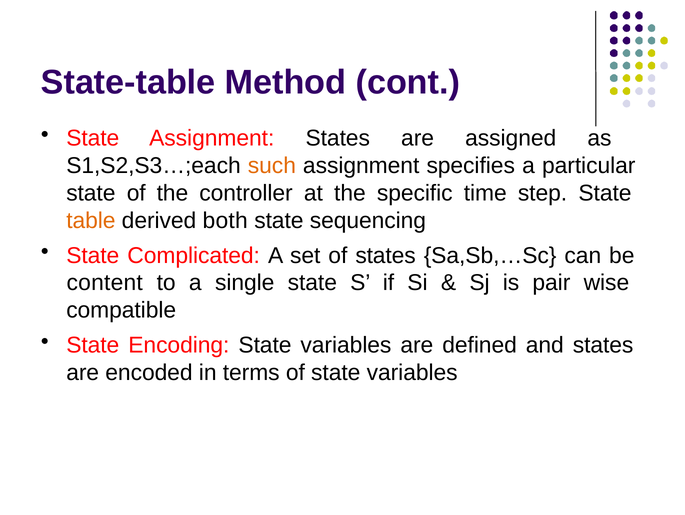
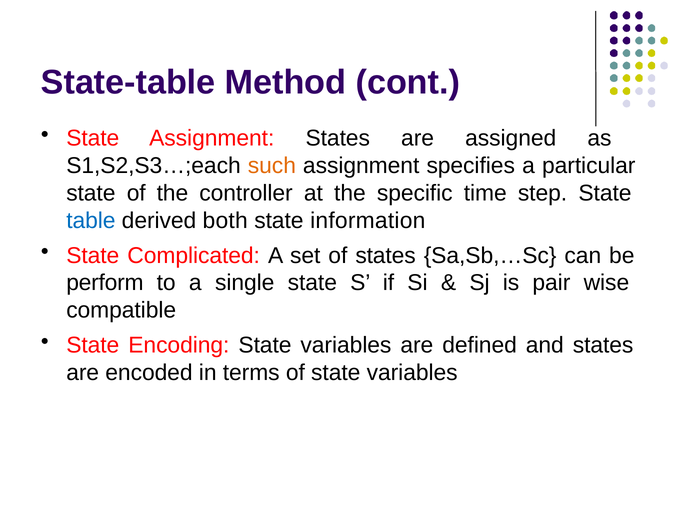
table colour: orange -> blue (91, 220)
sequencing: sequencing -> information (368, 220)
content: content -> perform (105, 283)
